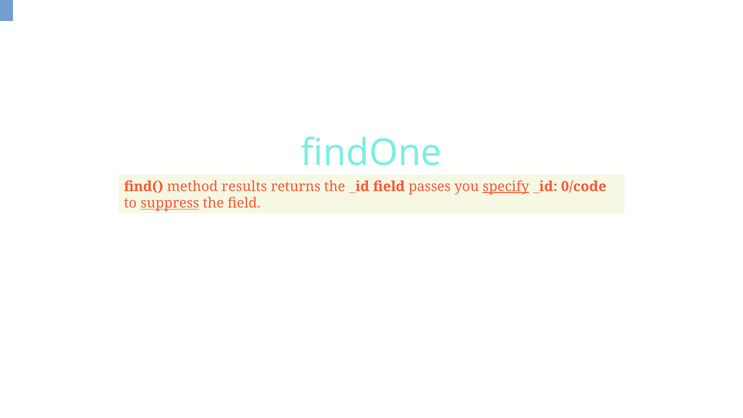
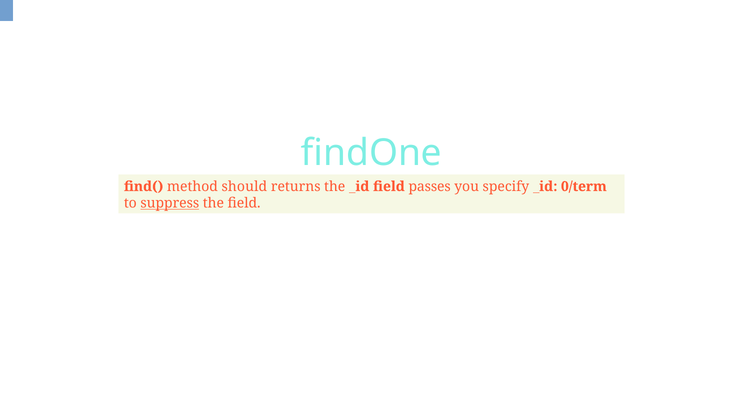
results: results -> should (244, 186)
specify underline: present -> none (506, 186)
0/code: 0/code -> 0/term (584, 186)
